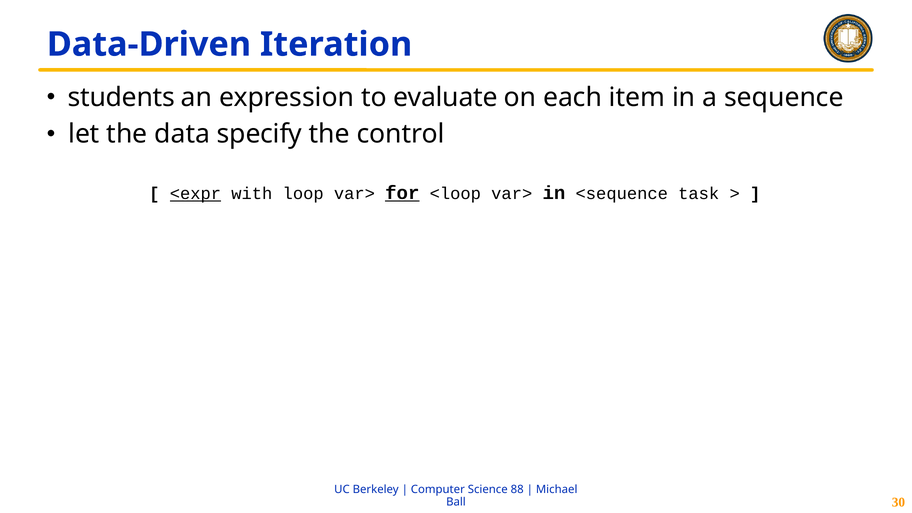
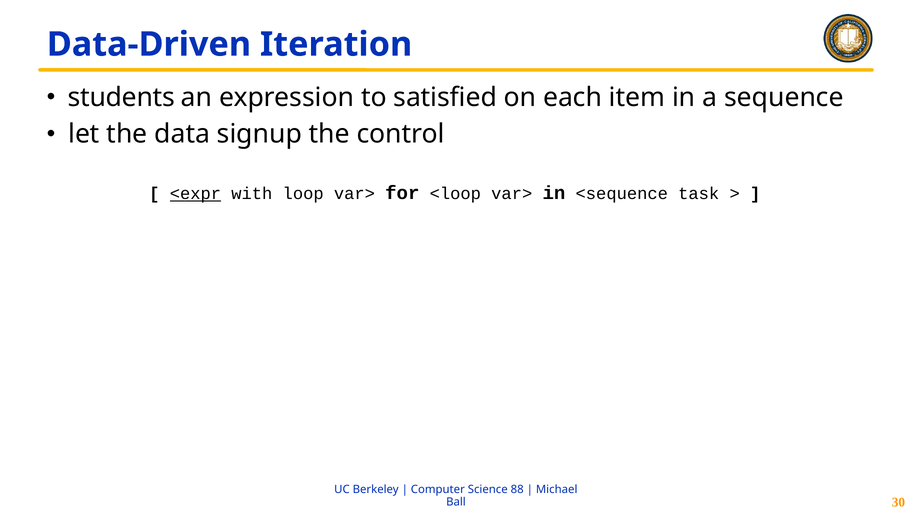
evaluate: evaluate -> satisfied (445, 97)
specify: specify -> signup (259, 134)
for underline: present -> none (402, 193)
